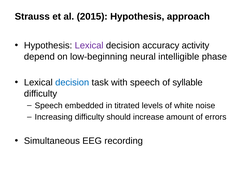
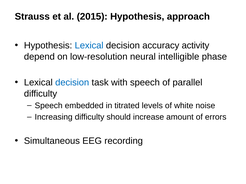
Lexical colour: purple -> blue (89, 46)
low-beginning: low-beginning -> low-resolution (99, 57)
syllable: syllable -> parallel (187, 83)
